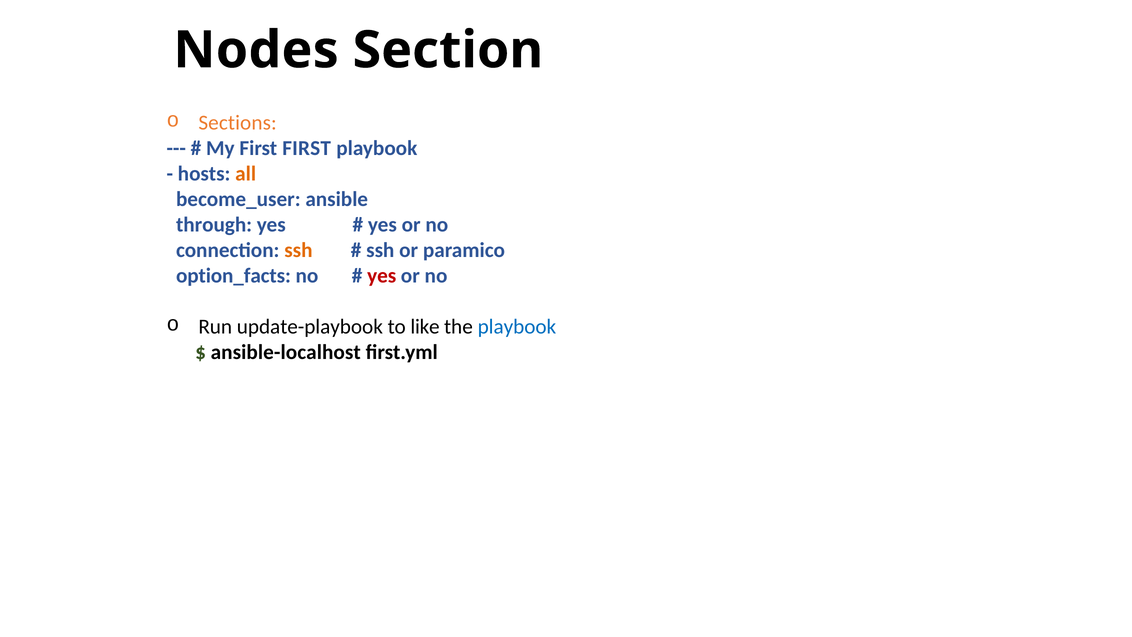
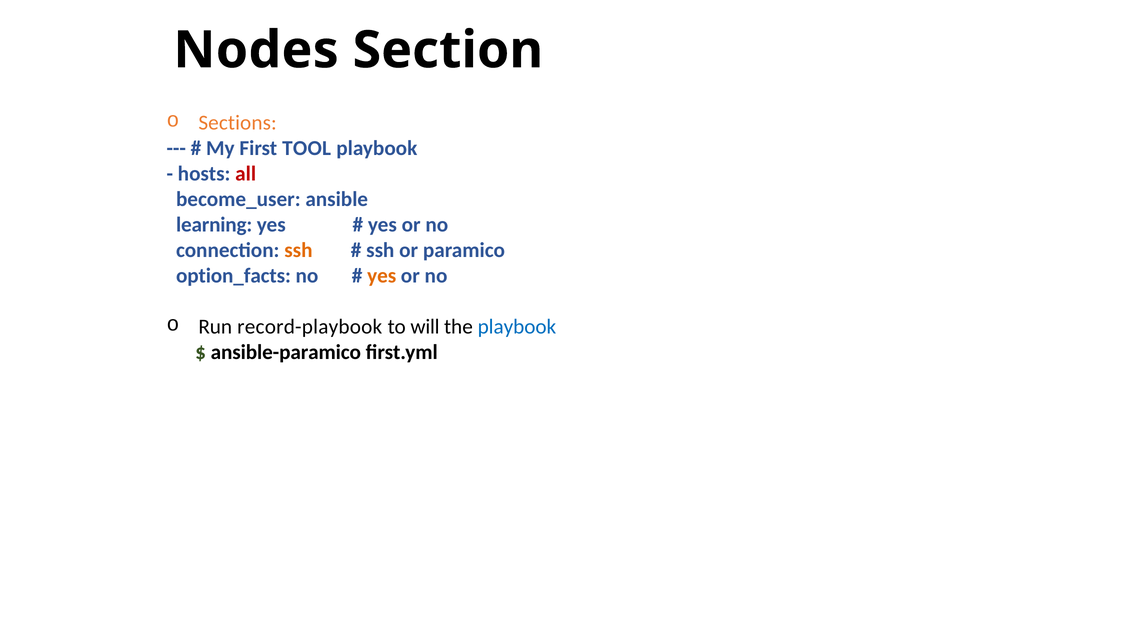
First FIRST: FIRST -> TOOL (307, 148)
all colour: orange -> red (246, 174)
through: through -> learning (214, 225)
yes colour: red -> orange (382, 276)
update-playbook: update-playbook -> record-playbook (310, 327)
like: like -> will (425, 327)
ansible-localhost: ansible-localhost -> ansible-paramico (286, 352)
